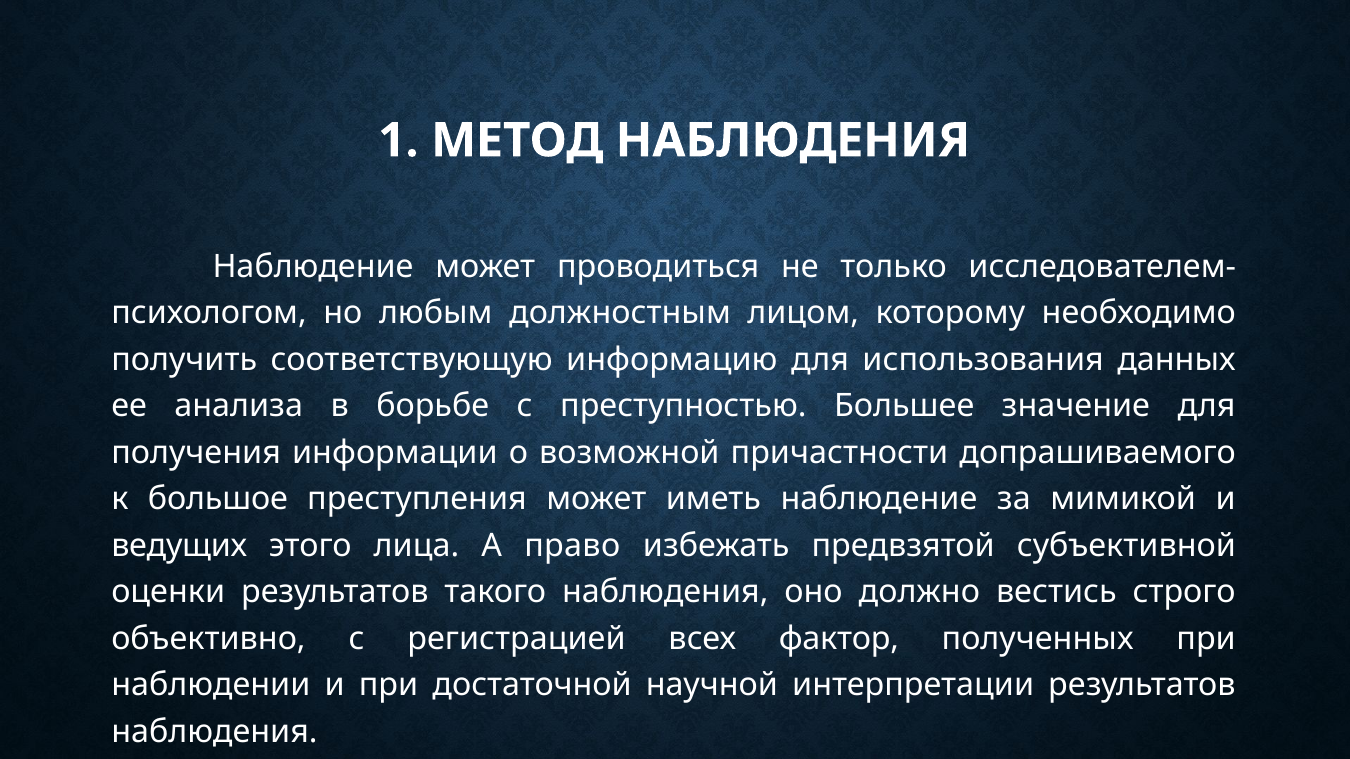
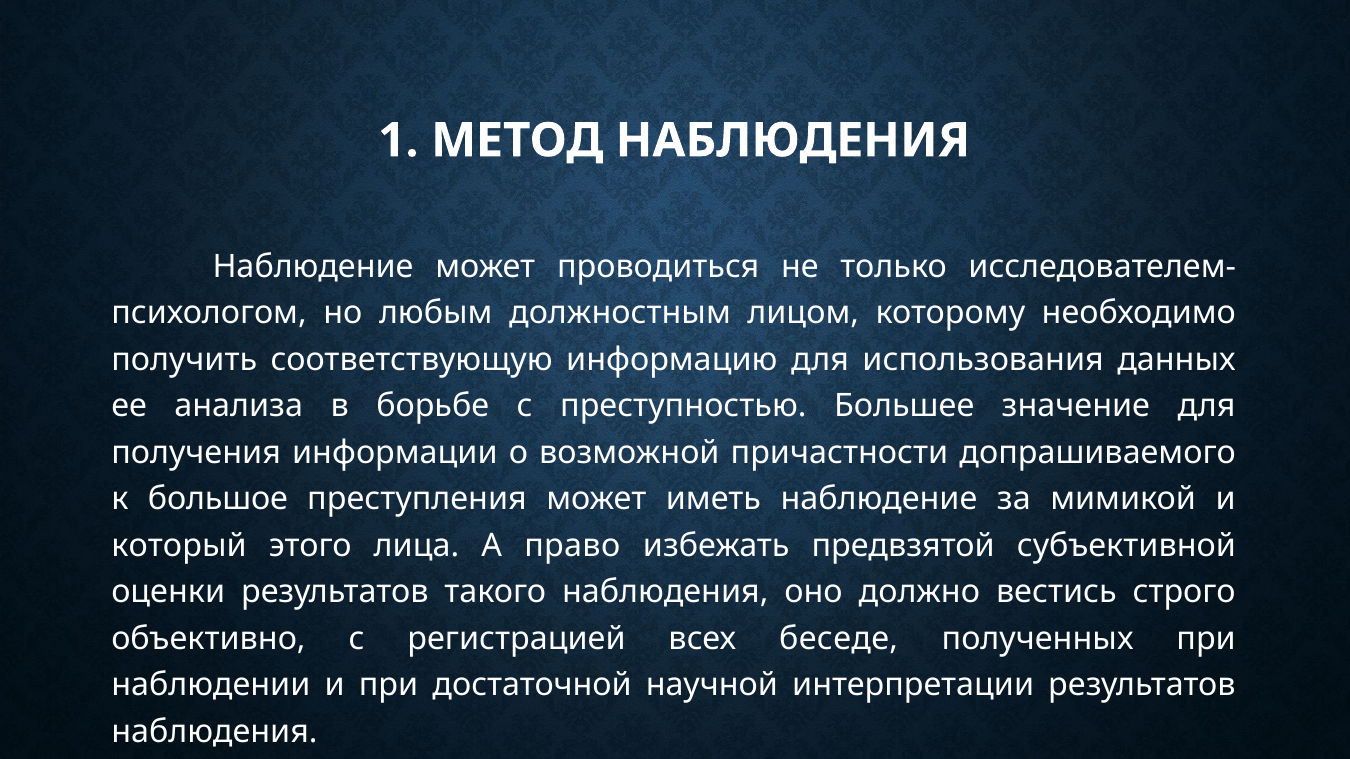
ведущих: ведущих -> который (179, 546)
фактор: фактор -> беседе (839, 639)
